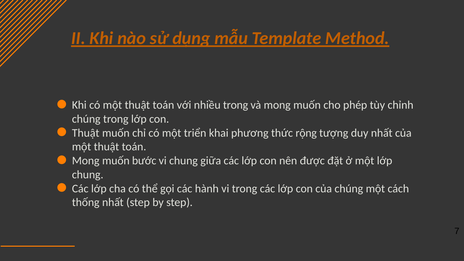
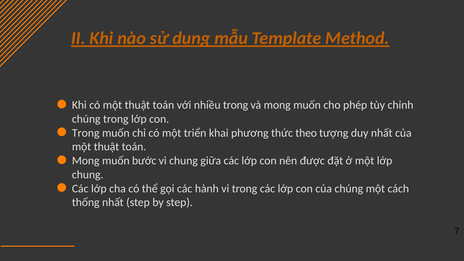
Thuật: Thuật -> Trong (86, 133)
rộng: rộng -> theo (306, 133)
